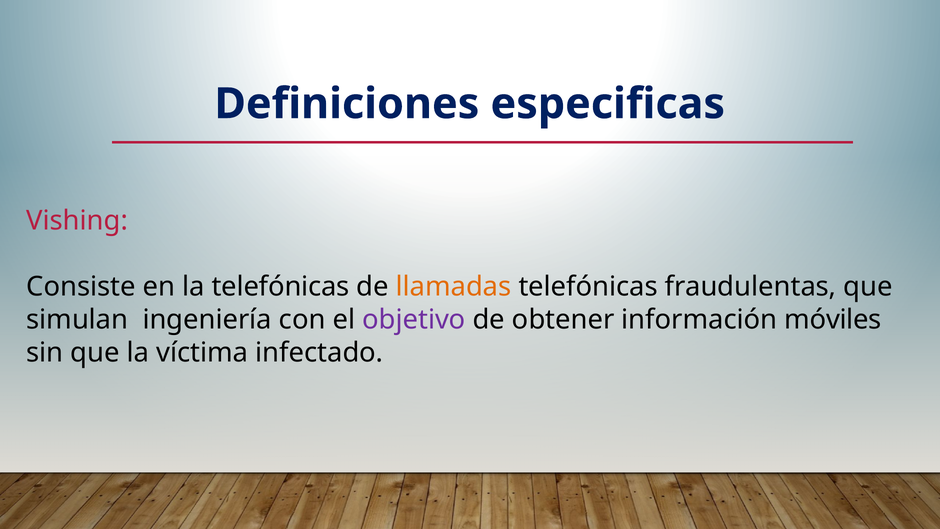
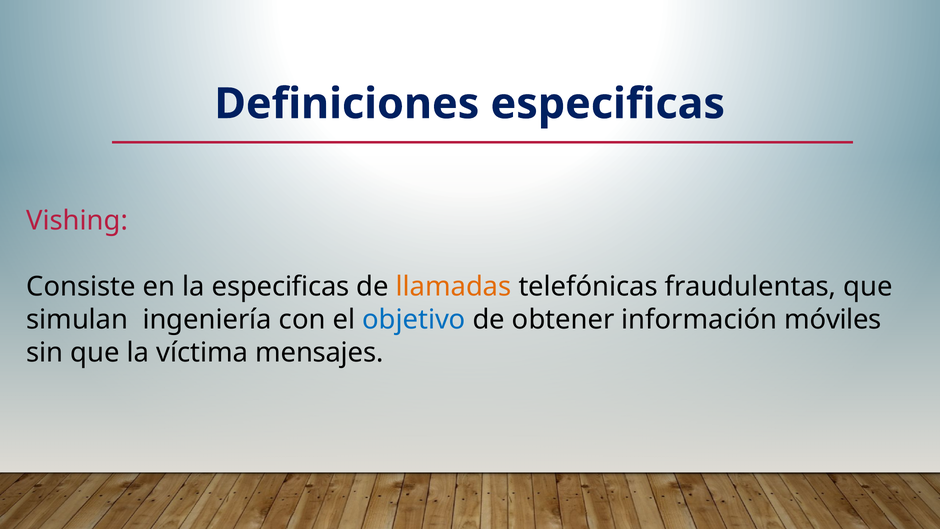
la telefónicas: telefónicas -> especificas (281, 286)
objetivo colour: purple -> blue (414, 319)
infectado: infectado -> mensajes (319, 352)
